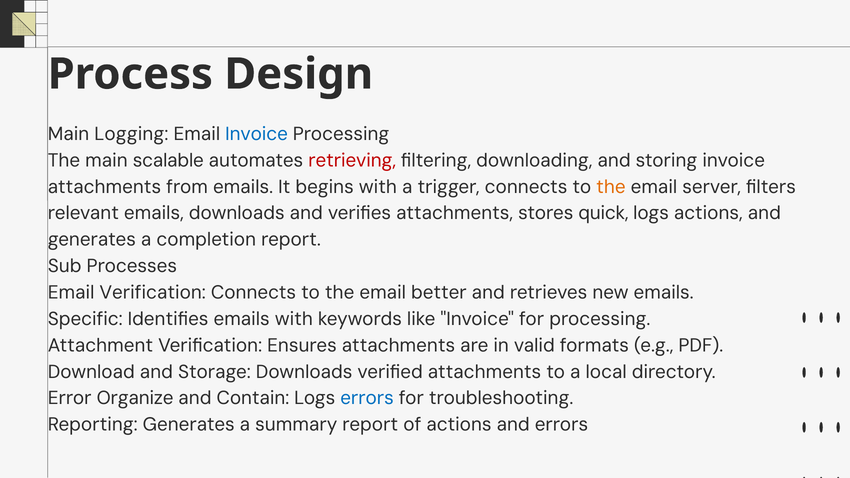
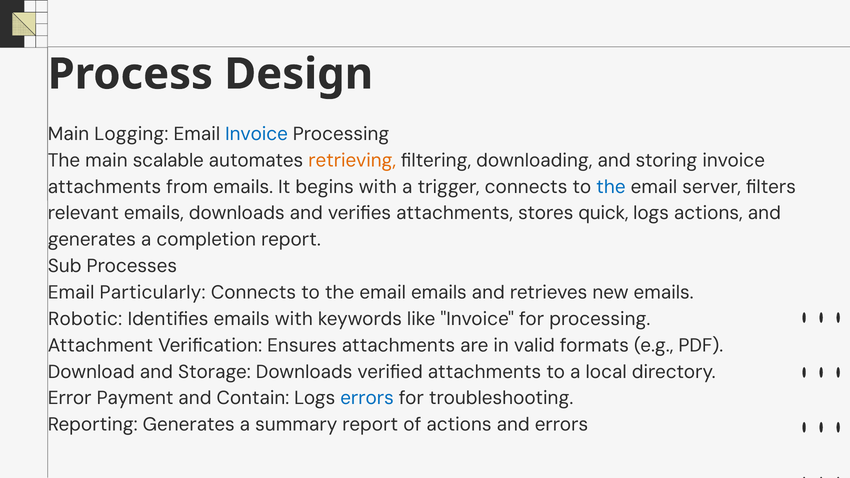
retrieving colour: red -> orange (352, 160)
the colour: orange -> blue (611, 187)
Email Verification: Verification -> Particularly (153, 293)
email better: better -> emails (439, 293)
Specific: Specific -> Robotic (85, 319)
Organize: Organize -> Payment (135, 398)
